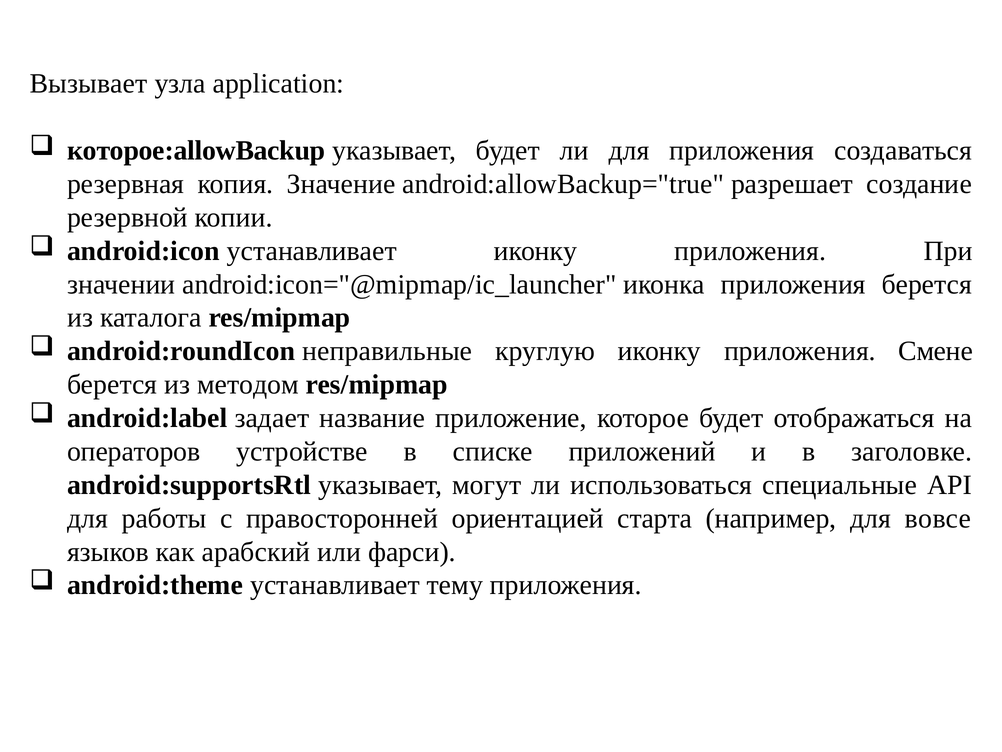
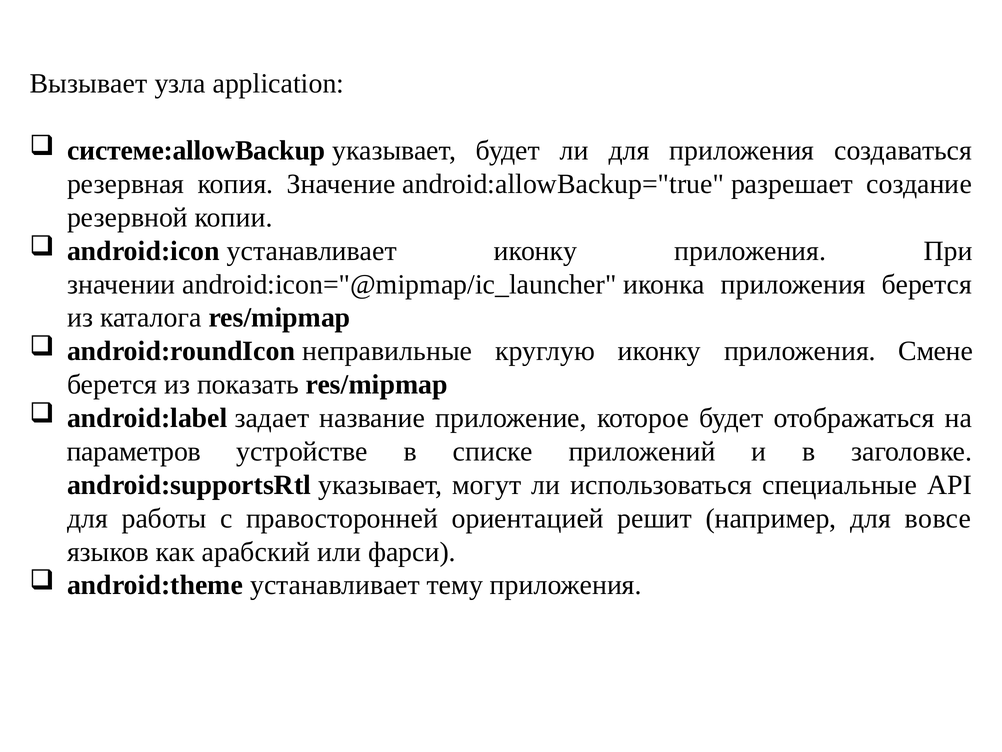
которое:allowBackup: которое:allowBackup -> системе:allowBackup (196, 150)
методом: методом -> показать (248, 384)
операторов: операторов -> параметров (134, 451)
старта: старта -> решит (655, 518)
